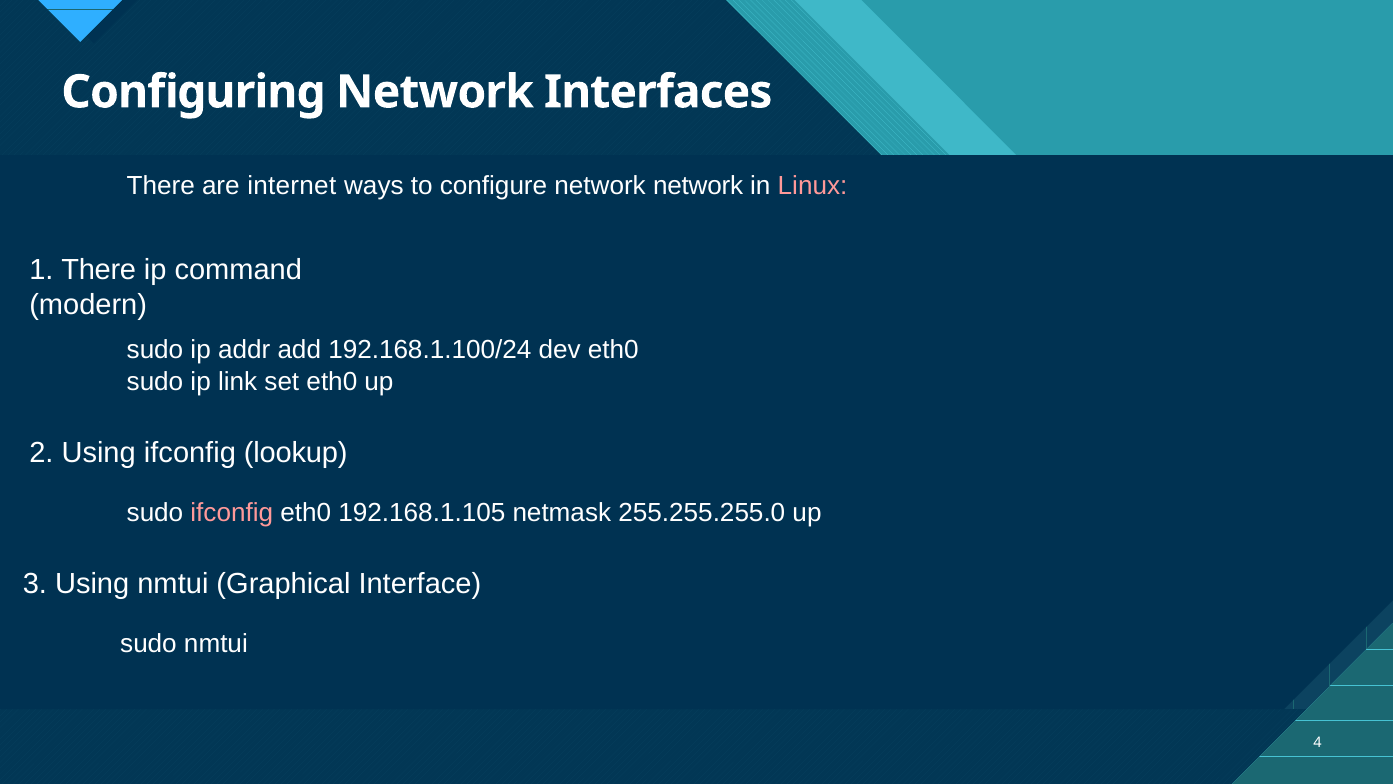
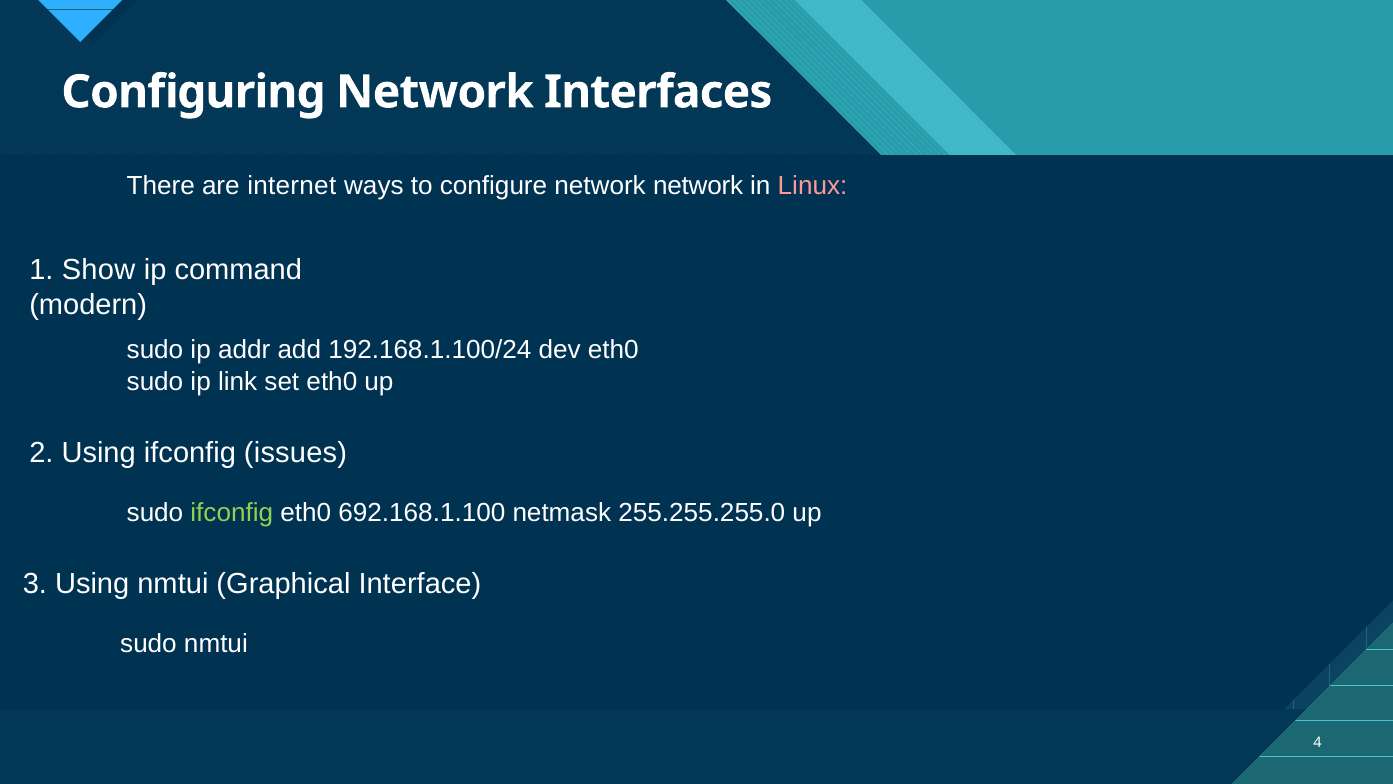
1 There: There -> Show (98, 270)
lookup: lookup -> issues (296, 453)
ifconfig colour: pink -> light green (232, 513)
192.168.1.105: 192.168.1.105 -> 692.168.1.100 (422, 513)
